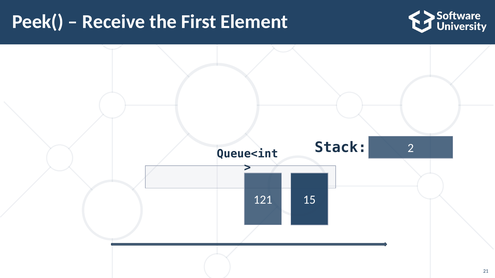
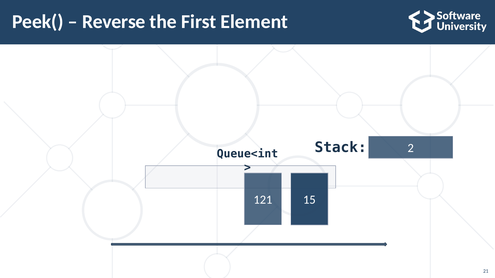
Receive: Receive -> Reverse (114, 22)
